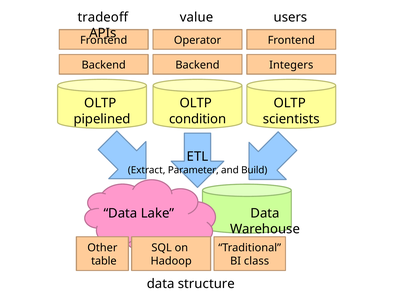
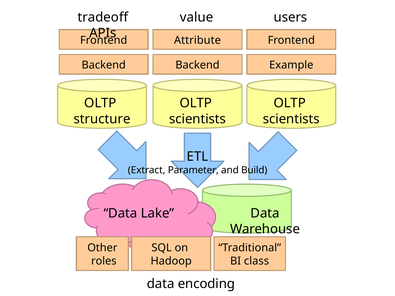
Operator: Operator -> Attribute (197, 40)
Integers: Integers -> Example (291, 65)
pipelined: pipelined -> structure (102, 119)
condition: condition -> scientists (198, 119)
table: table -> roles (104, 261)
structure: structure -> encoding (206, 284)
